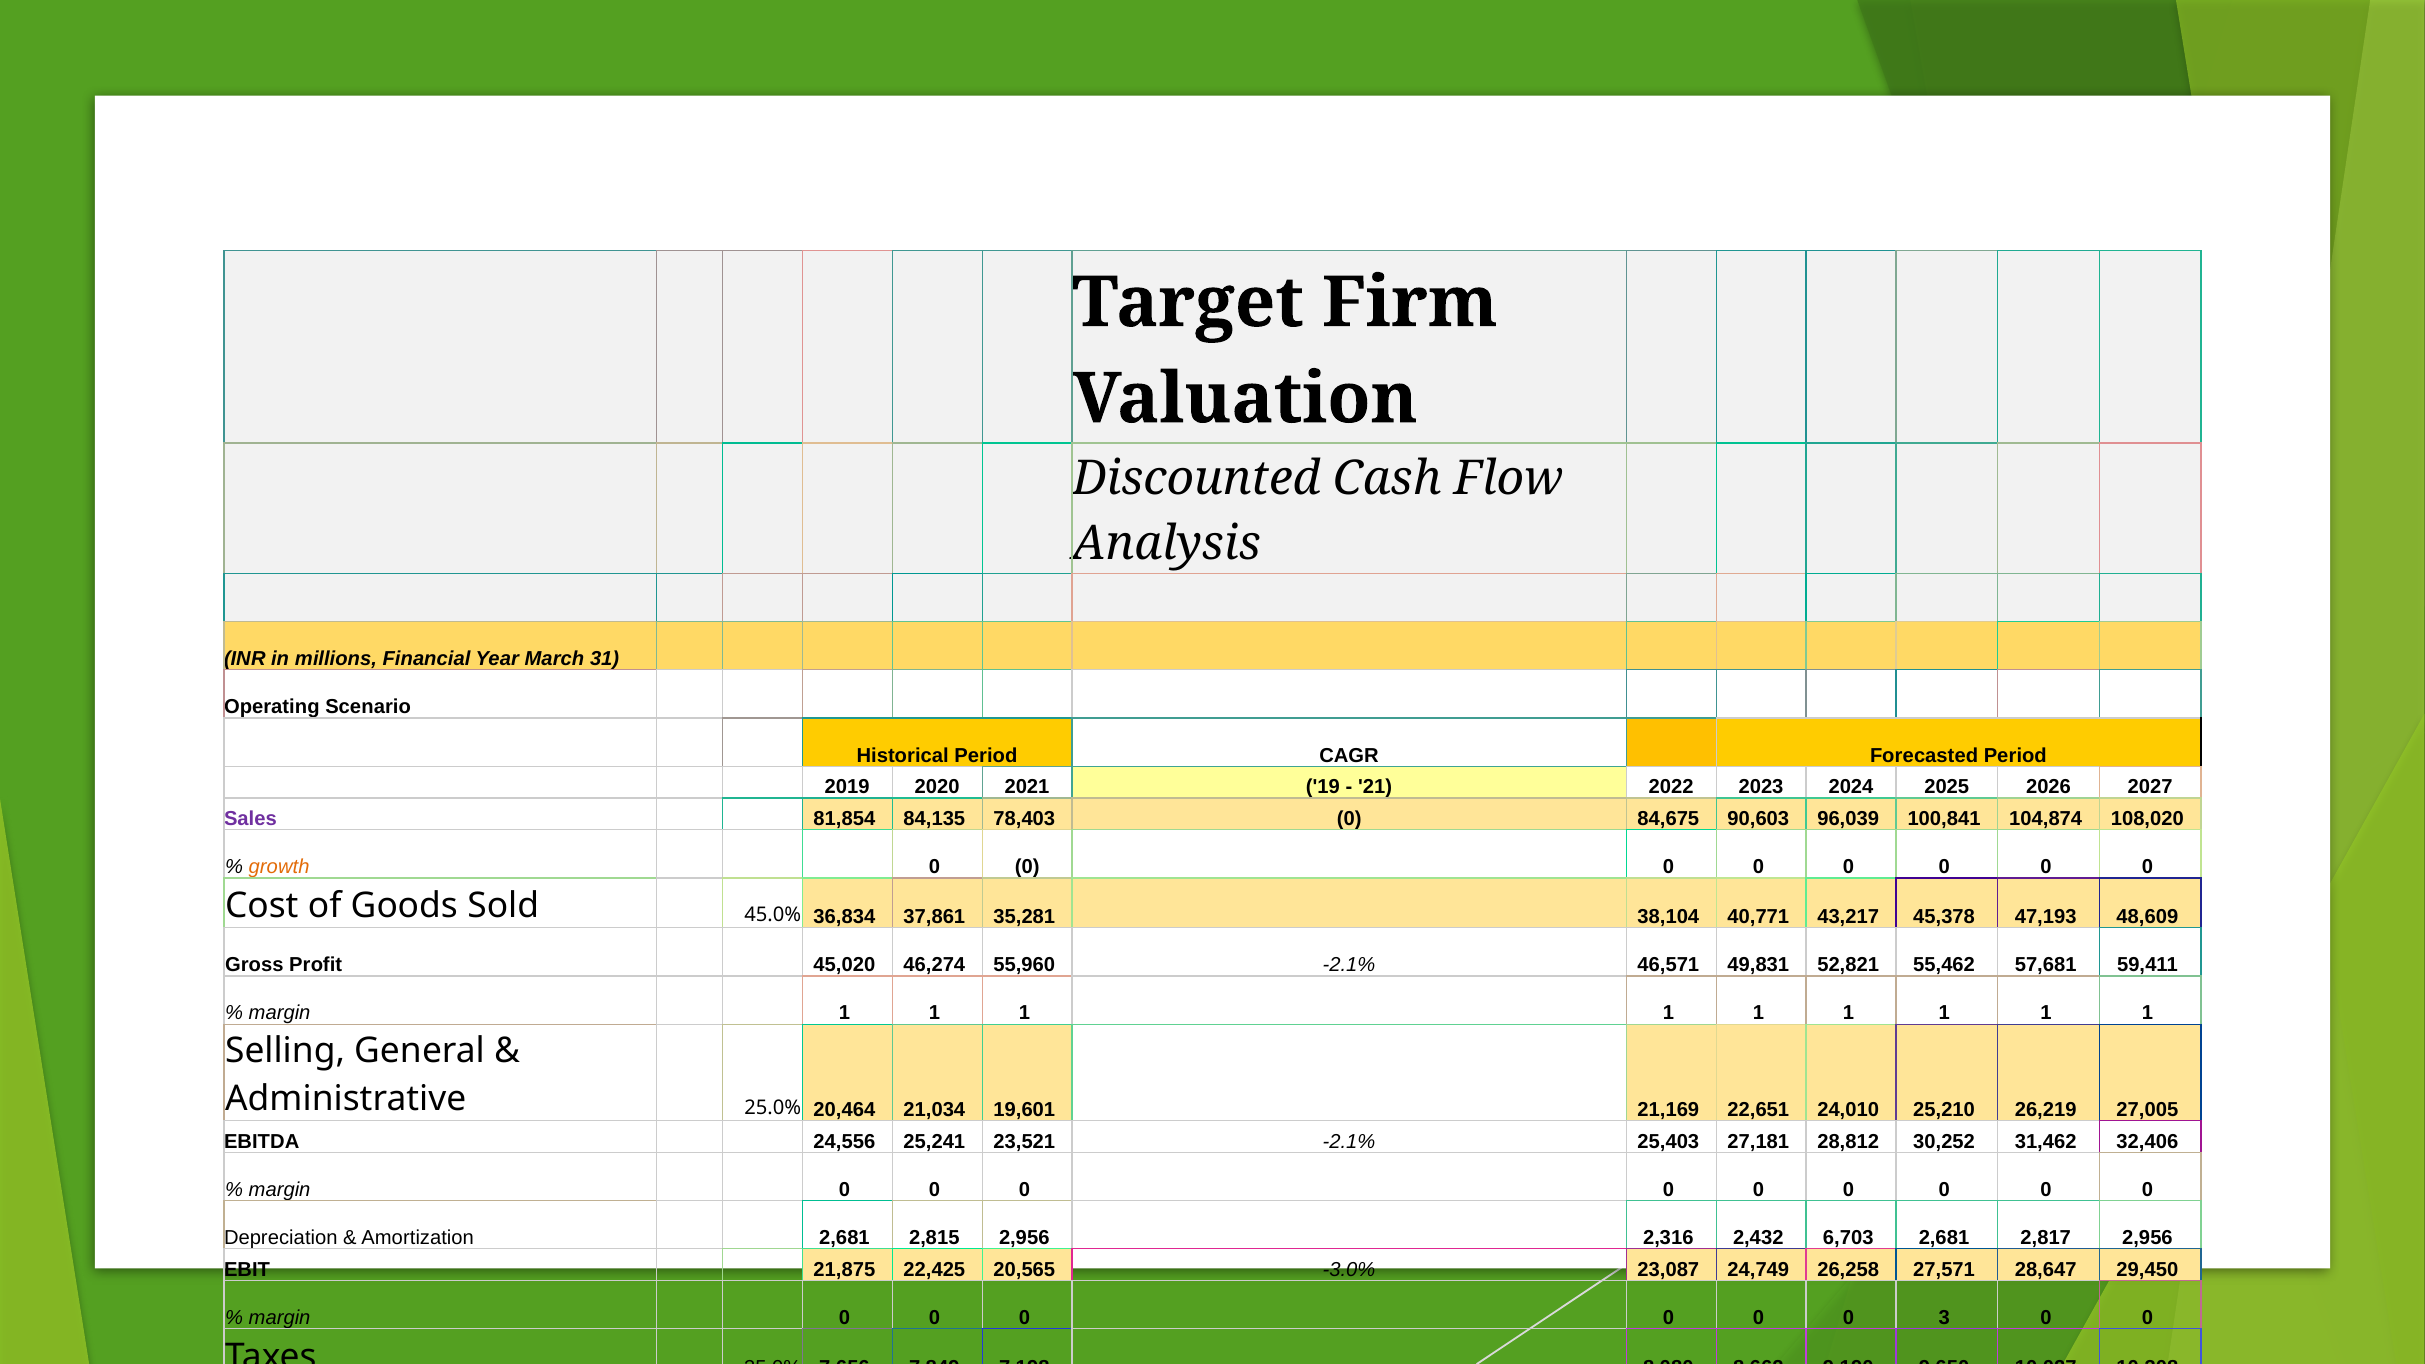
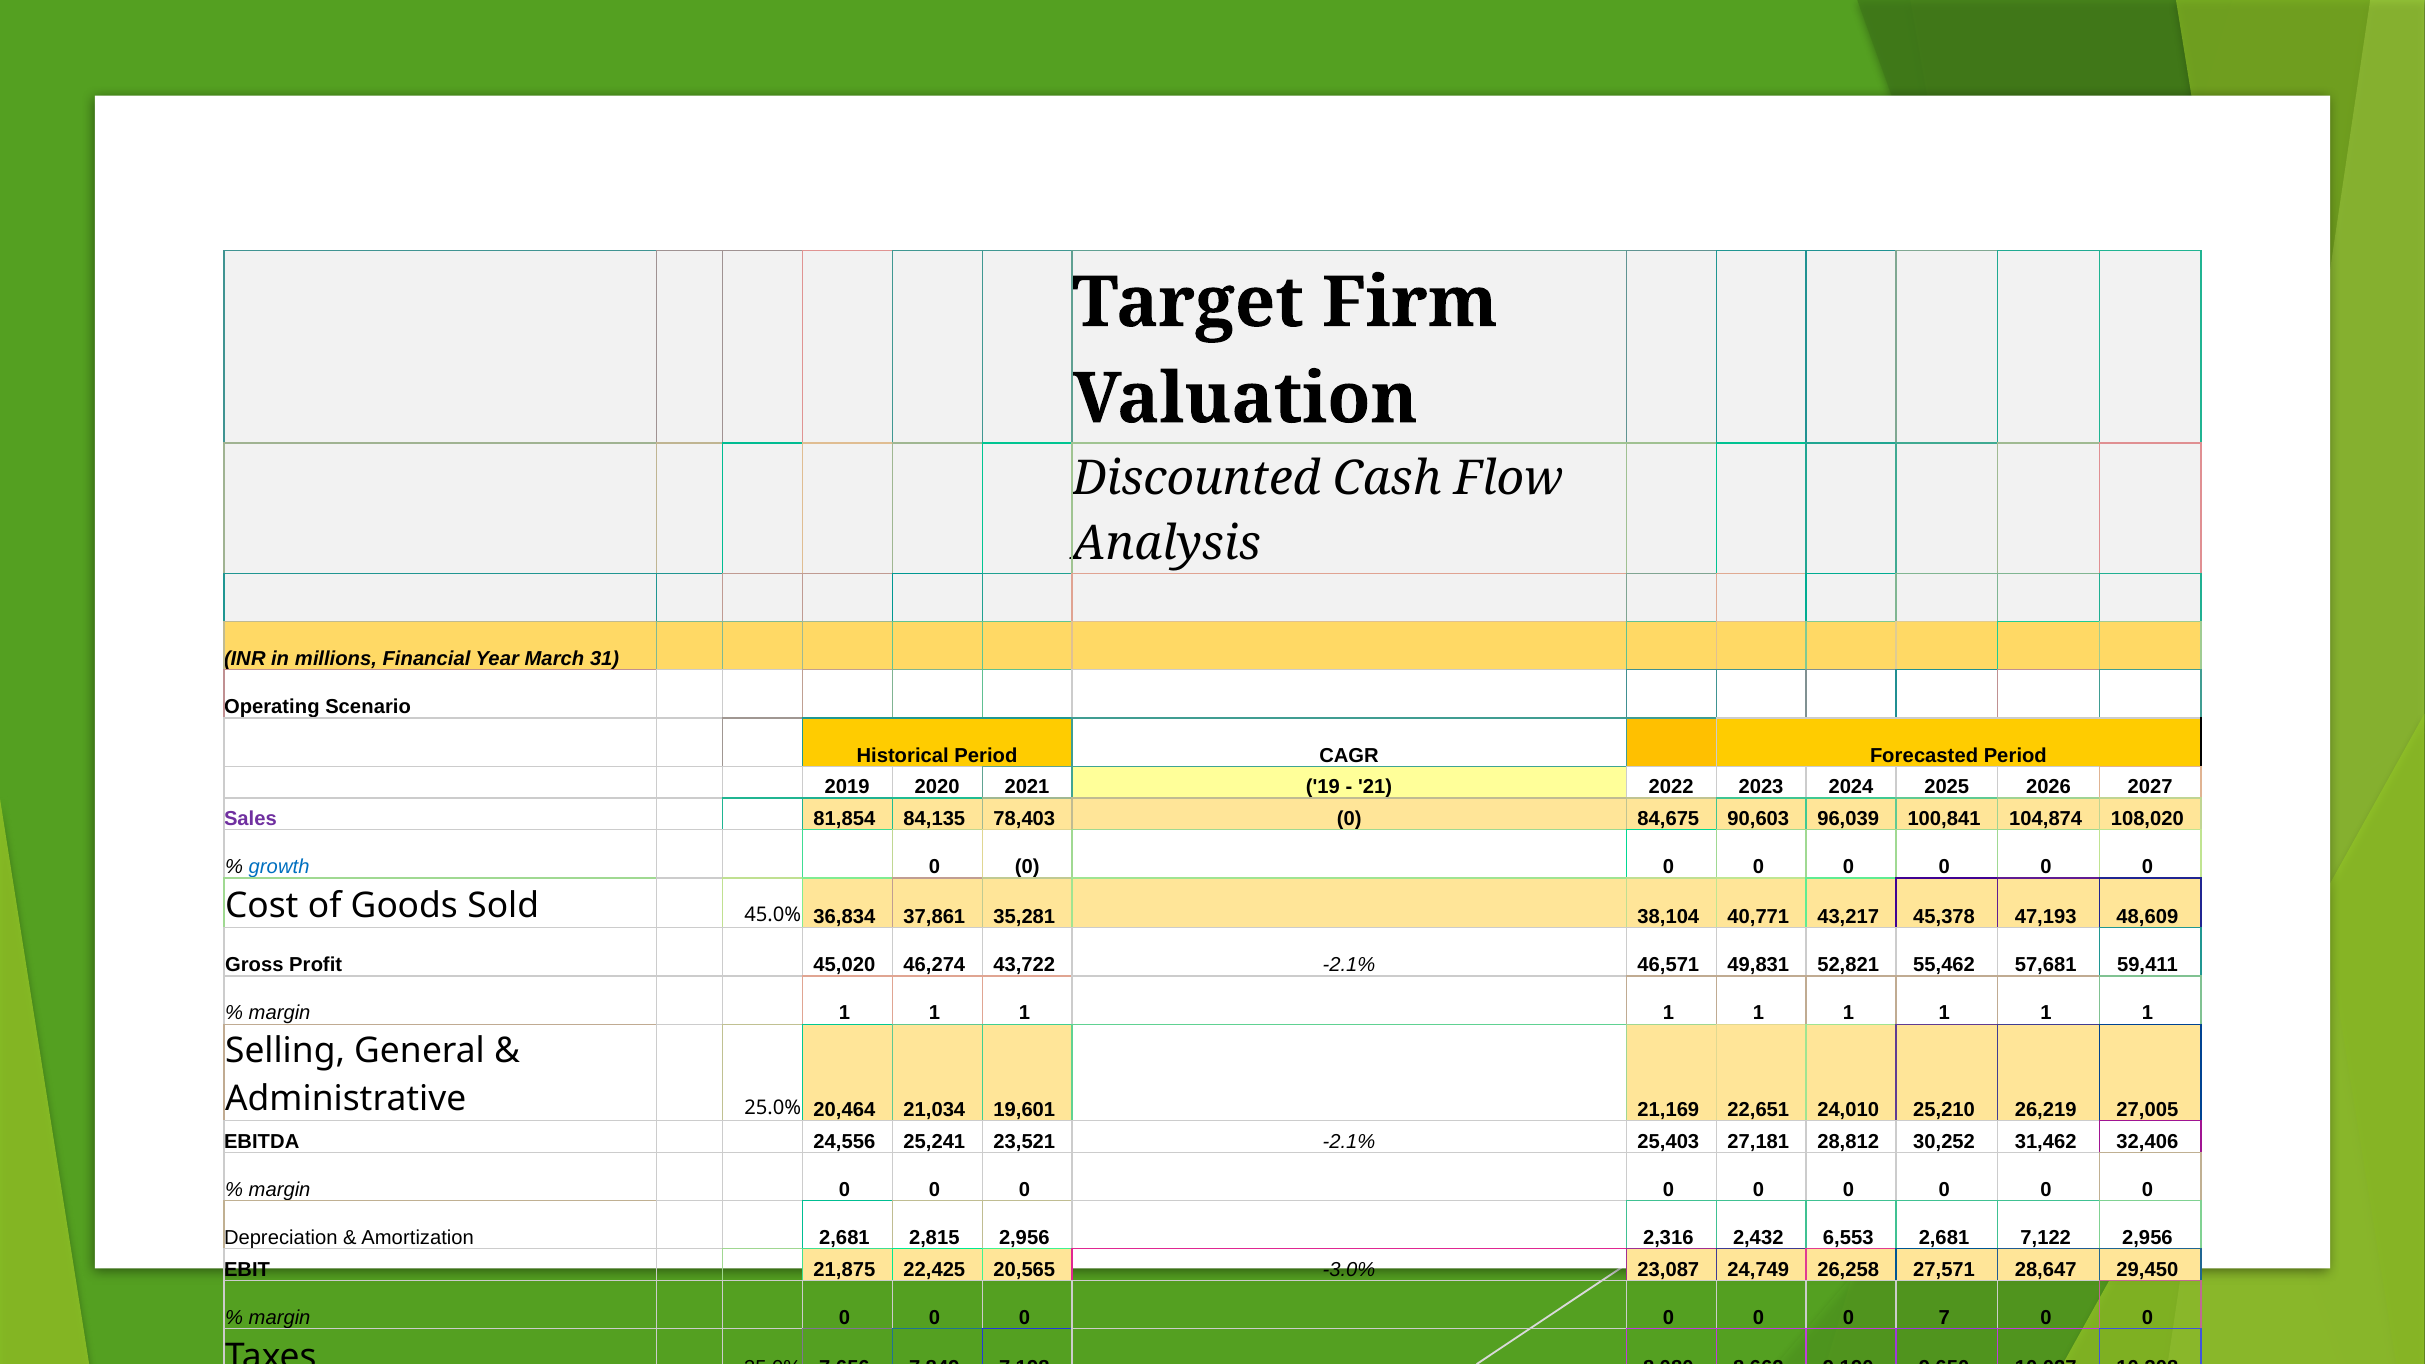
growth colour: orange -> blue (279, 867)
55,960: 55,960 -> 43,722 (1024, 965)
6,703: 6,703 -> 6,553 (1848, 1238)
2,817: 2,817 -> 7,122 (2046, 1238)
3: 3 -> 7 (1944, 1318)
